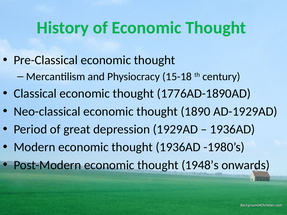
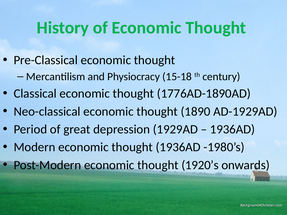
1948’s: 1948’s -> 1920’s (200, 165)
